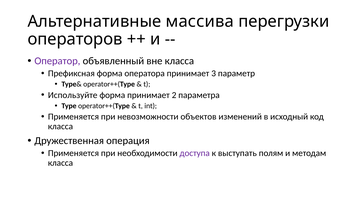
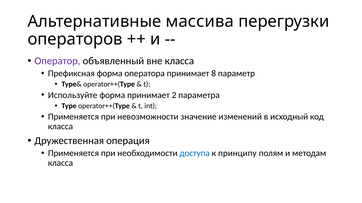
3: 3 -> 8 (214, 74)
объектов: объектов -> значение (199, 117)
доступа colour: purple -> blue (195, 154)
выступать: выступать -> принципу (237, 154)
